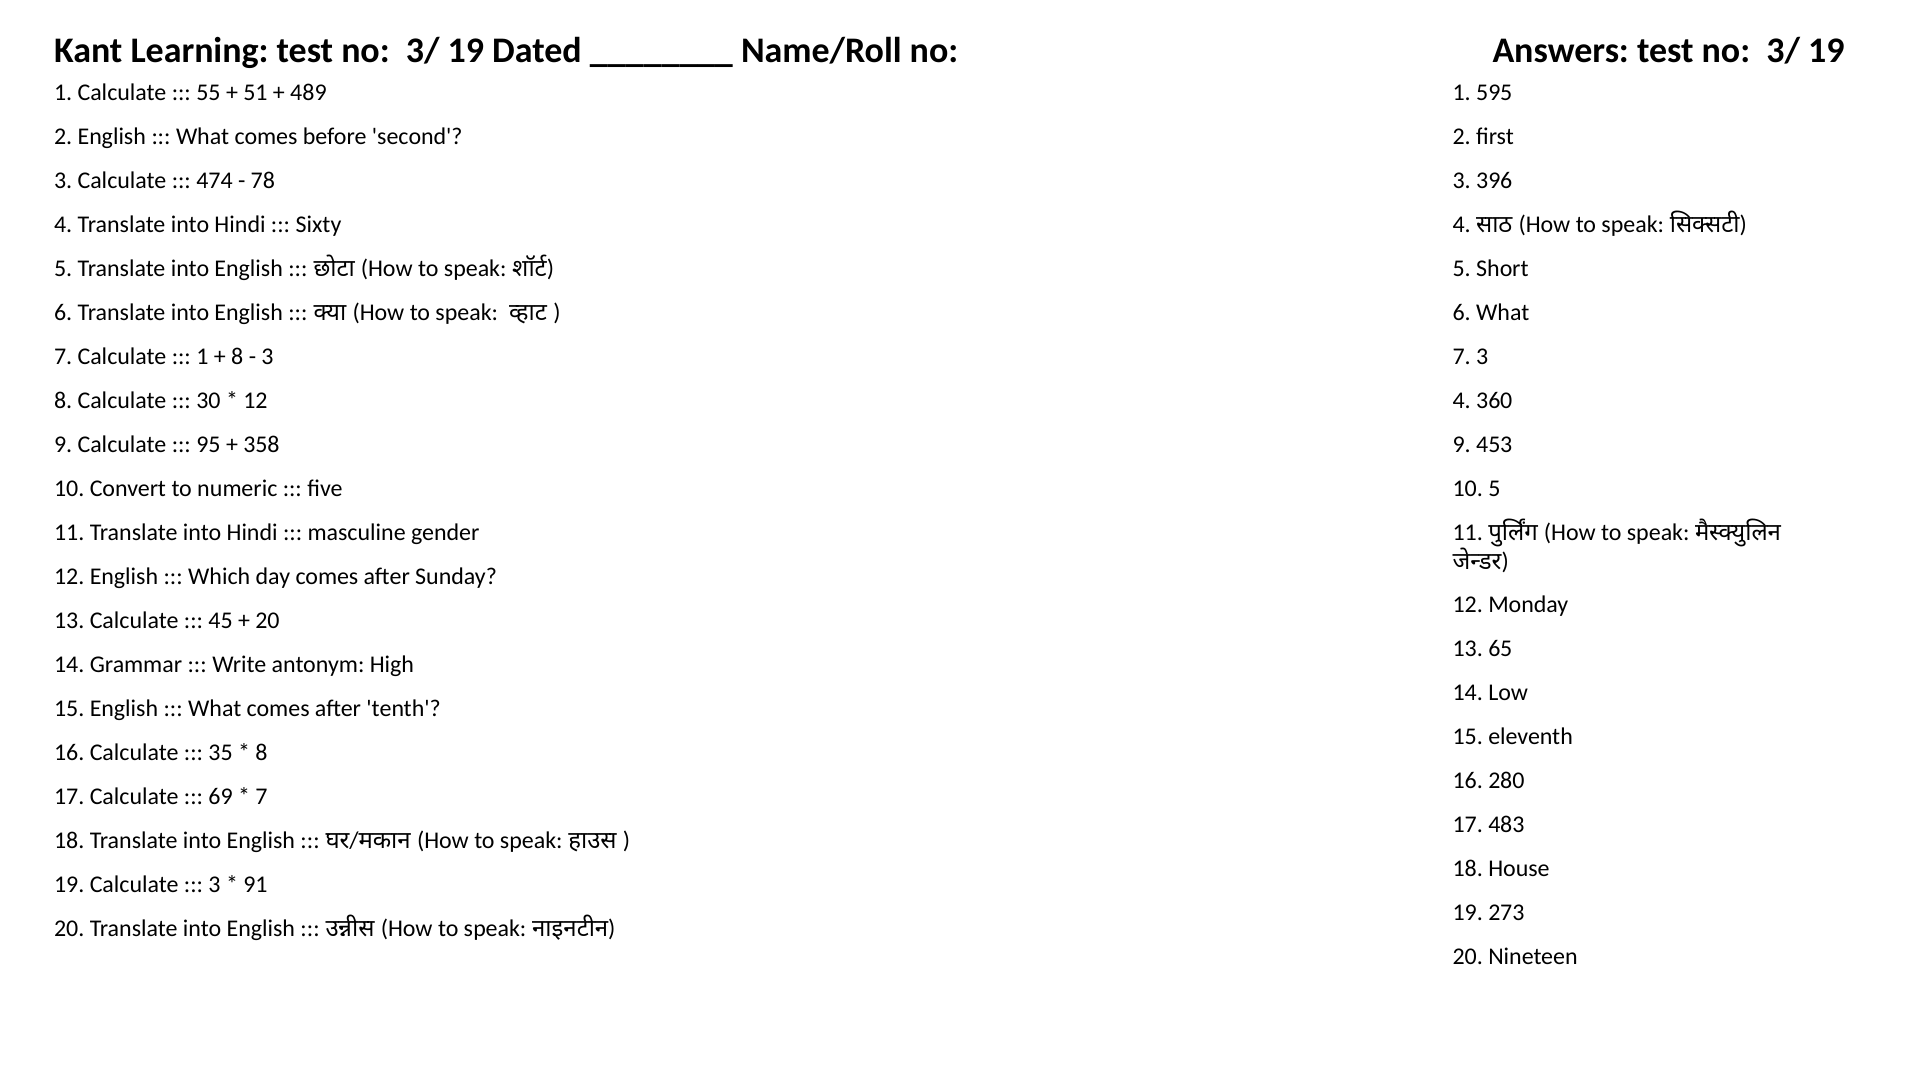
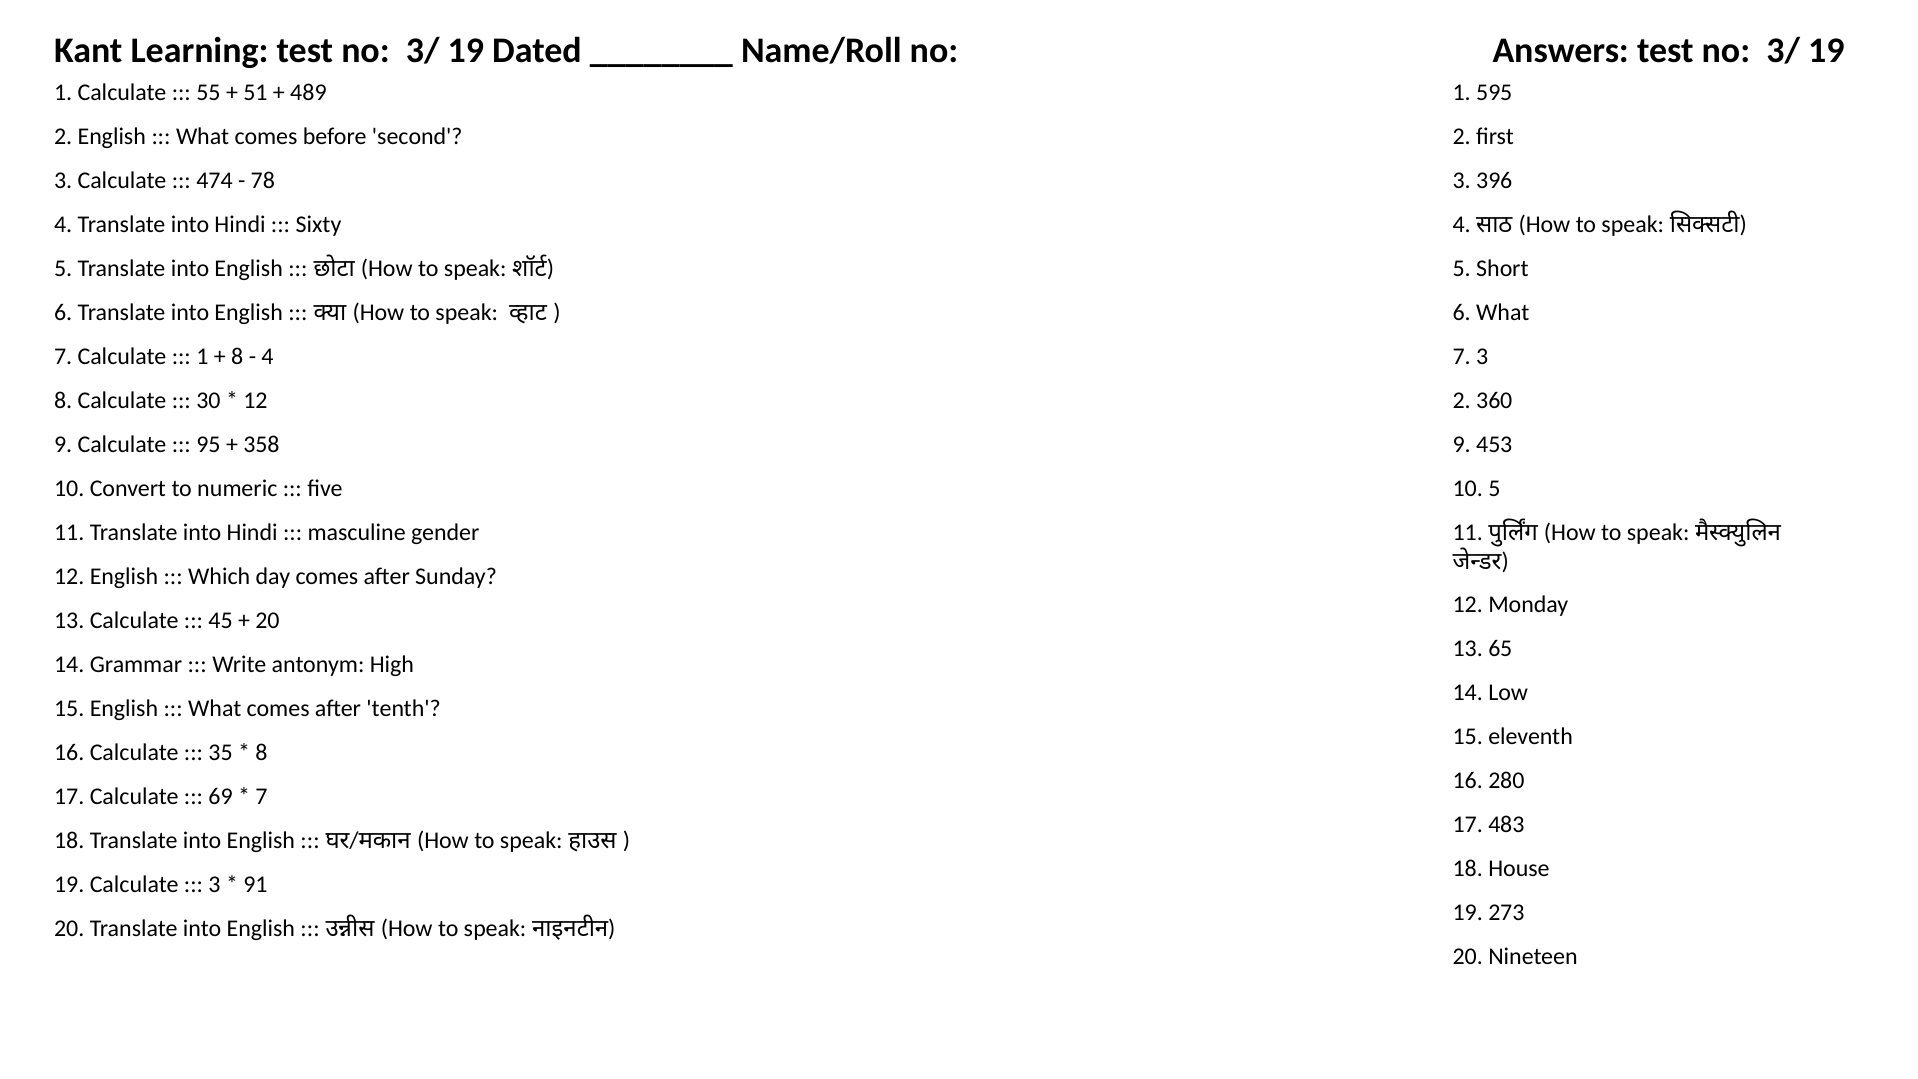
3: 3 -> 4 (267, 357)
12 4: 4 -> 2 (1462, 401)
